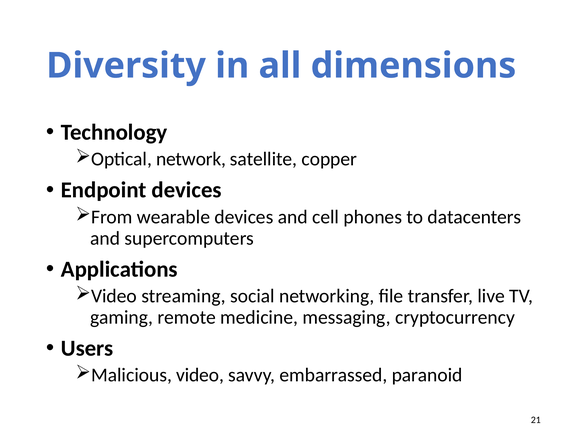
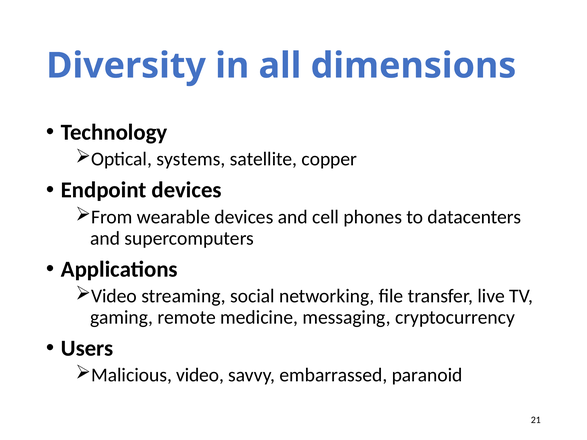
network: network -> systems (191, 159)
